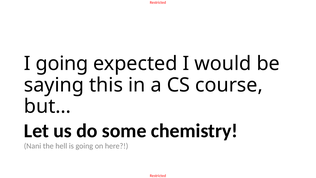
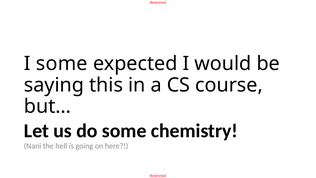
I going: going -> some (62, 64)
